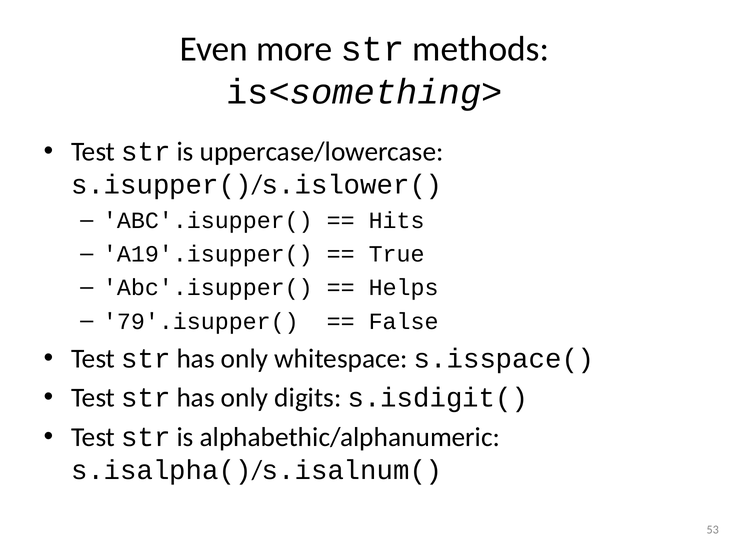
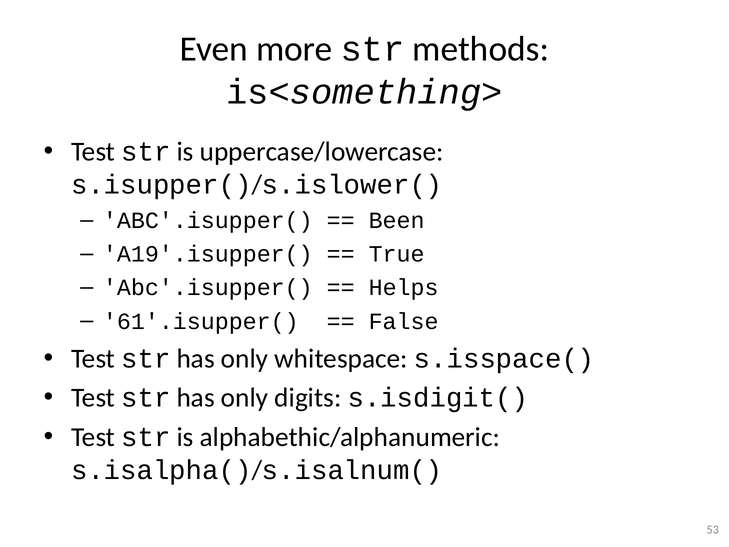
Hits: Hits -> Been (397, 220)
79'.isupper(: 79'.isupper( -> 61'.isupper( (201, 321)
